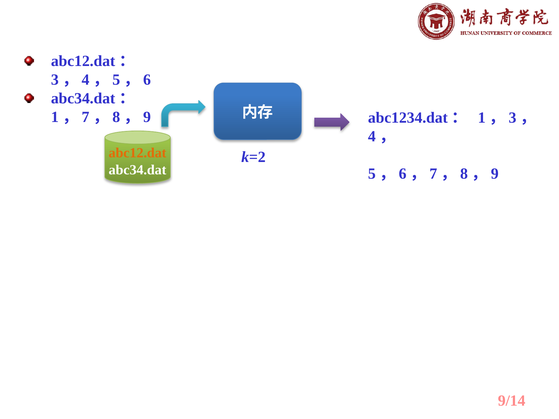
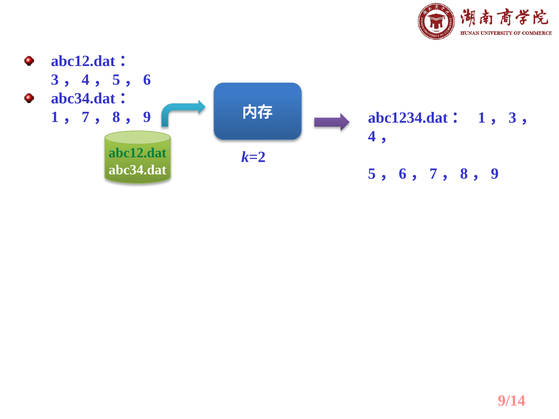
abc12.dat colour: orange -> green (138, 153)
